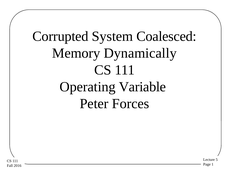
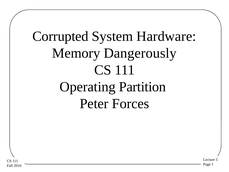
Coalesced: Coalesced -> Hardware (166, 36)
Dynamically: Dynamically -> Dangerously (140, 53)
Variable: Variable -> Partition (142, 87)
